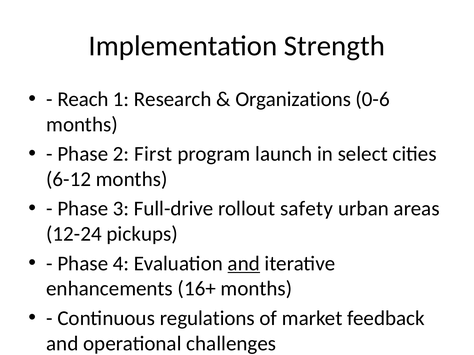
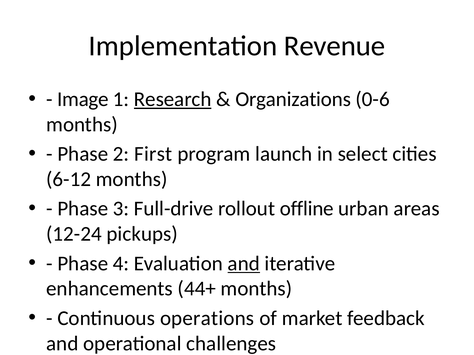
Strength: Strength -> Revenue (335, 46)
Reach: Reach -> Image (83, 99)
Research underline: none -> present (173, 99)
safety: safety -> offline (307, 209)
16+: 16+ -> 44+ (197, 289)
regulations: regulations -> operations (207, 319)
